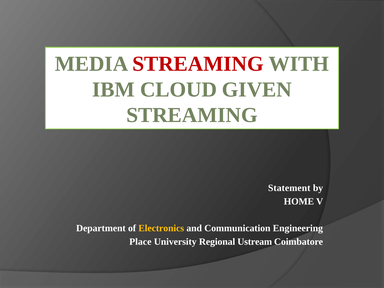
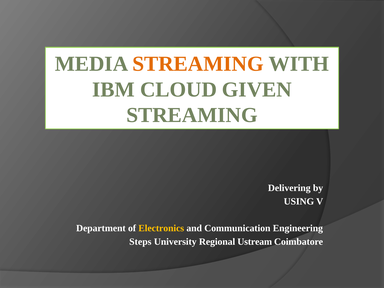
STREAMING colour: red -> orange (198, 64)
Statement: Statement -> Delivering (289, 188)
HOME: HOME -> USING (299, 201)
Place: Place -> Steps (140, 242)
